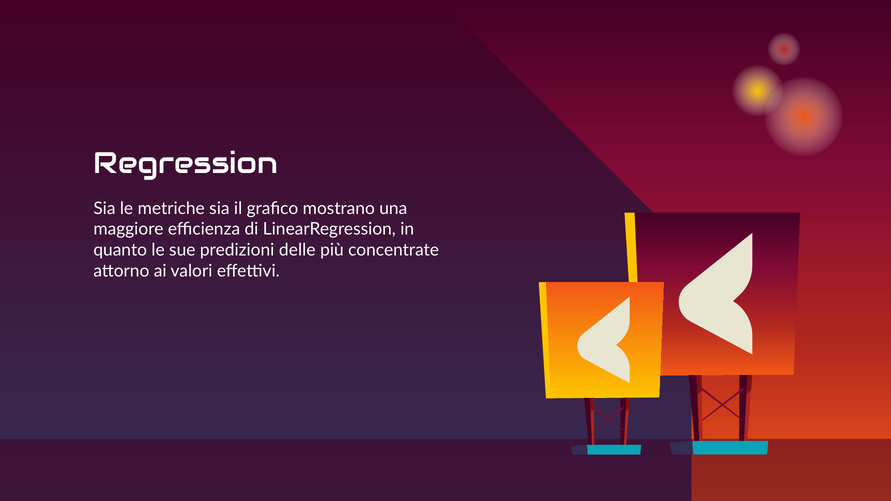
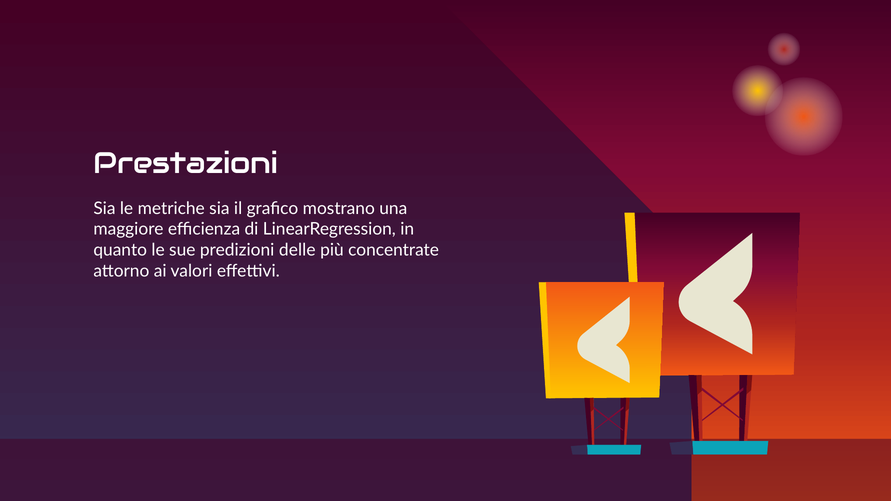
Regression: Regression -> Prestazioni (186, 163)
